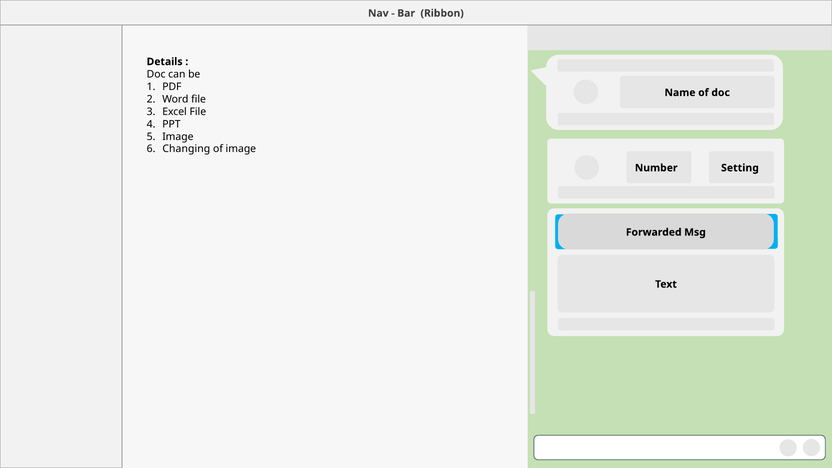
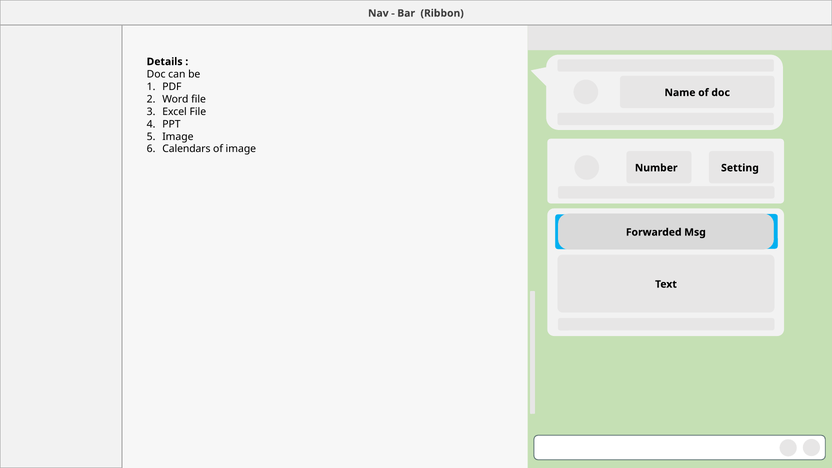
Changing: Changing -> Calendars (186, 149)
